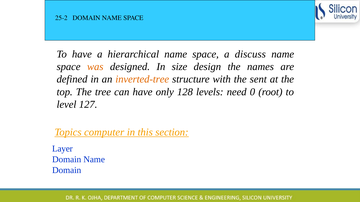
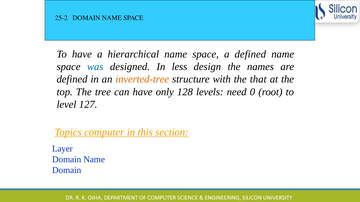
a discuss: discuss -> defined (250, 54)
was colour: orange -> blue (95, 67)
size: size -> less (180, 67)
sent: sent -> that (258, 79)
